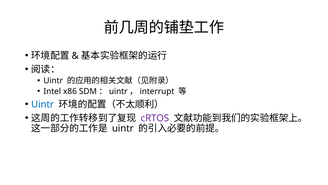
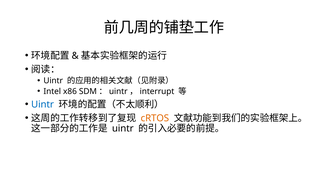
cRTOS colour: purple -> orange (155, 118)
